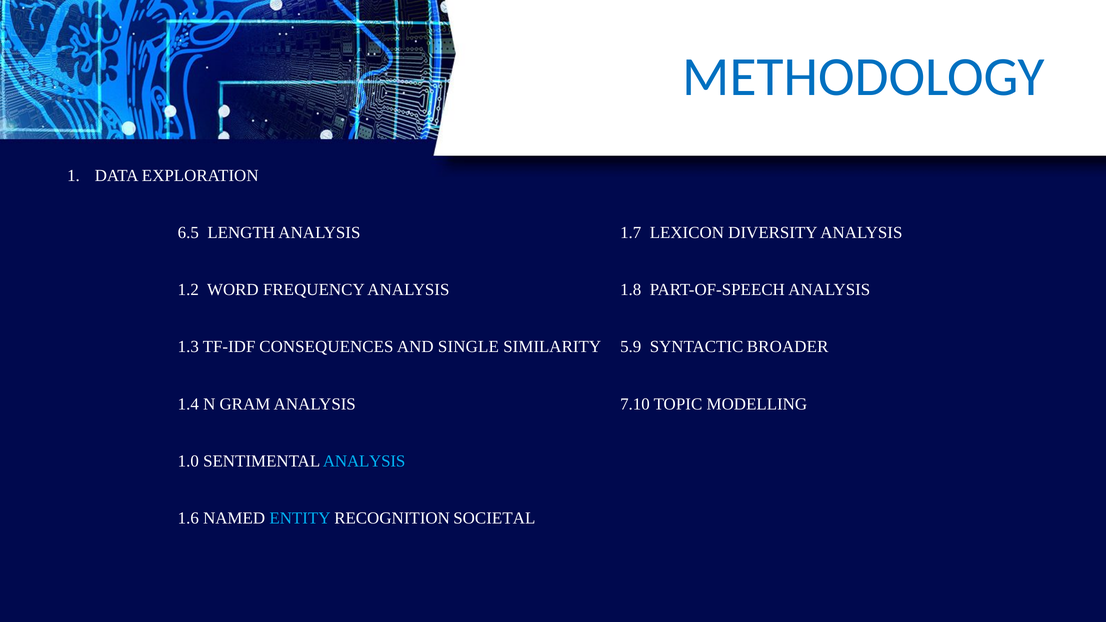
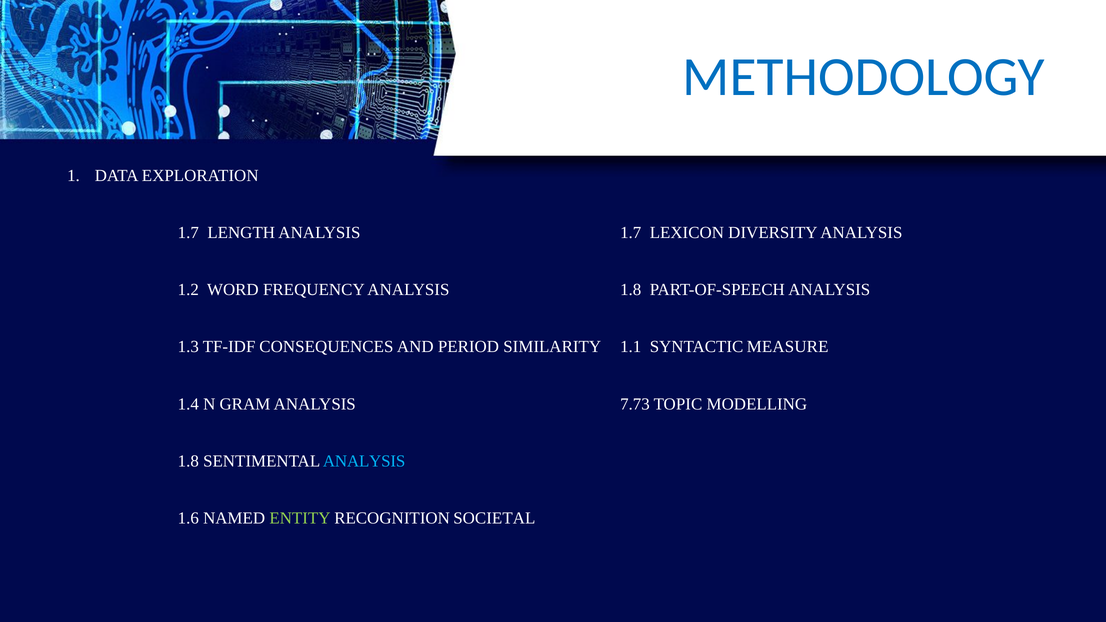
6.5: 6.5 -> 1.7 (188, 233)
SINGLE: SINGLE -> PERIOD (468, 347)
5.9: 5.9 -> 1.1 (631, 347)
BROADER: BROADER -> MEASURE (788, 347)
7.10: 7.10 -> 7.73 (635, 404)
1.0: 1.0 -> 1.8 (188, 461)
ENTITY colour: light blue -> light green (300, 518)
